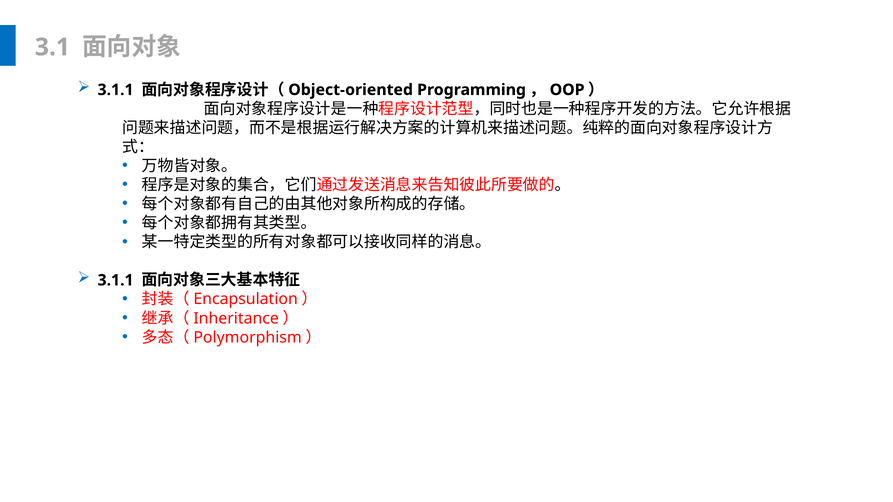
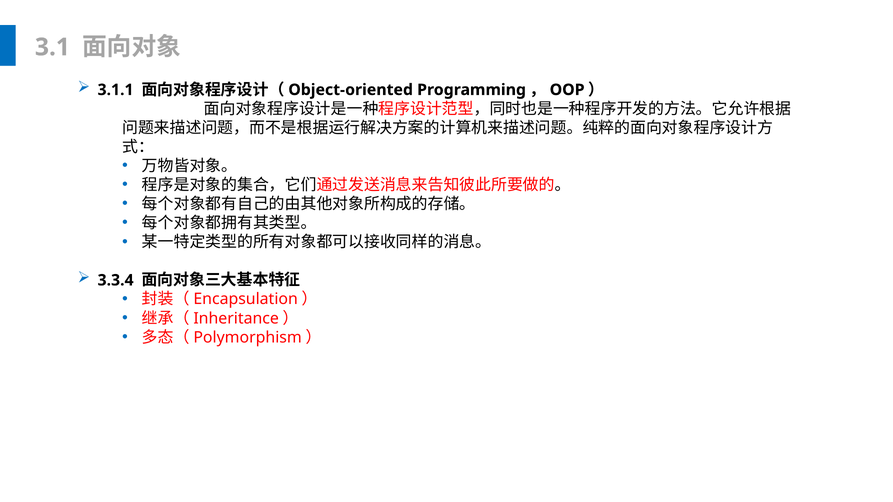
3.1.1: 3.1.1 -> 3.3.4 (116, 280)
